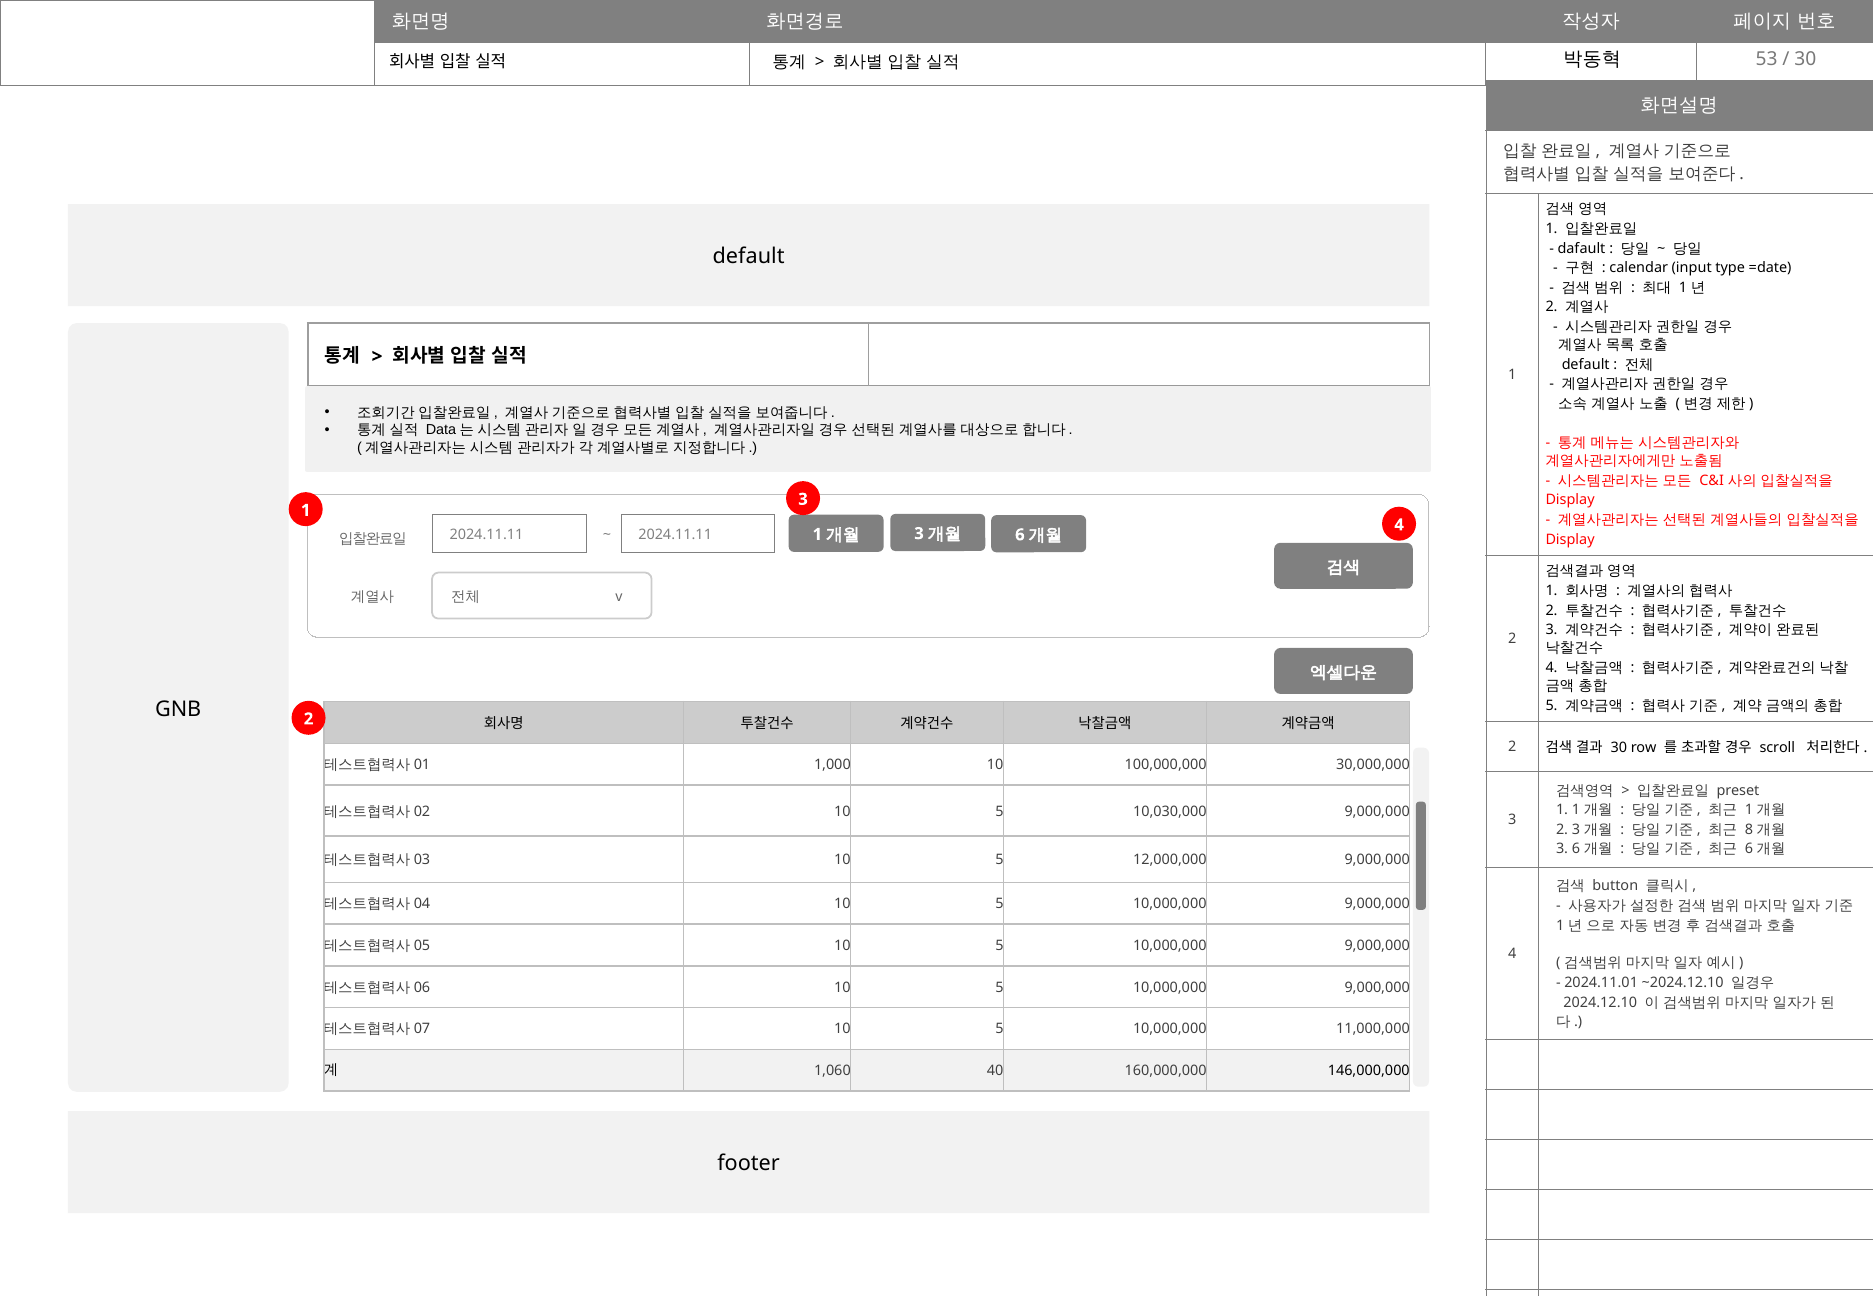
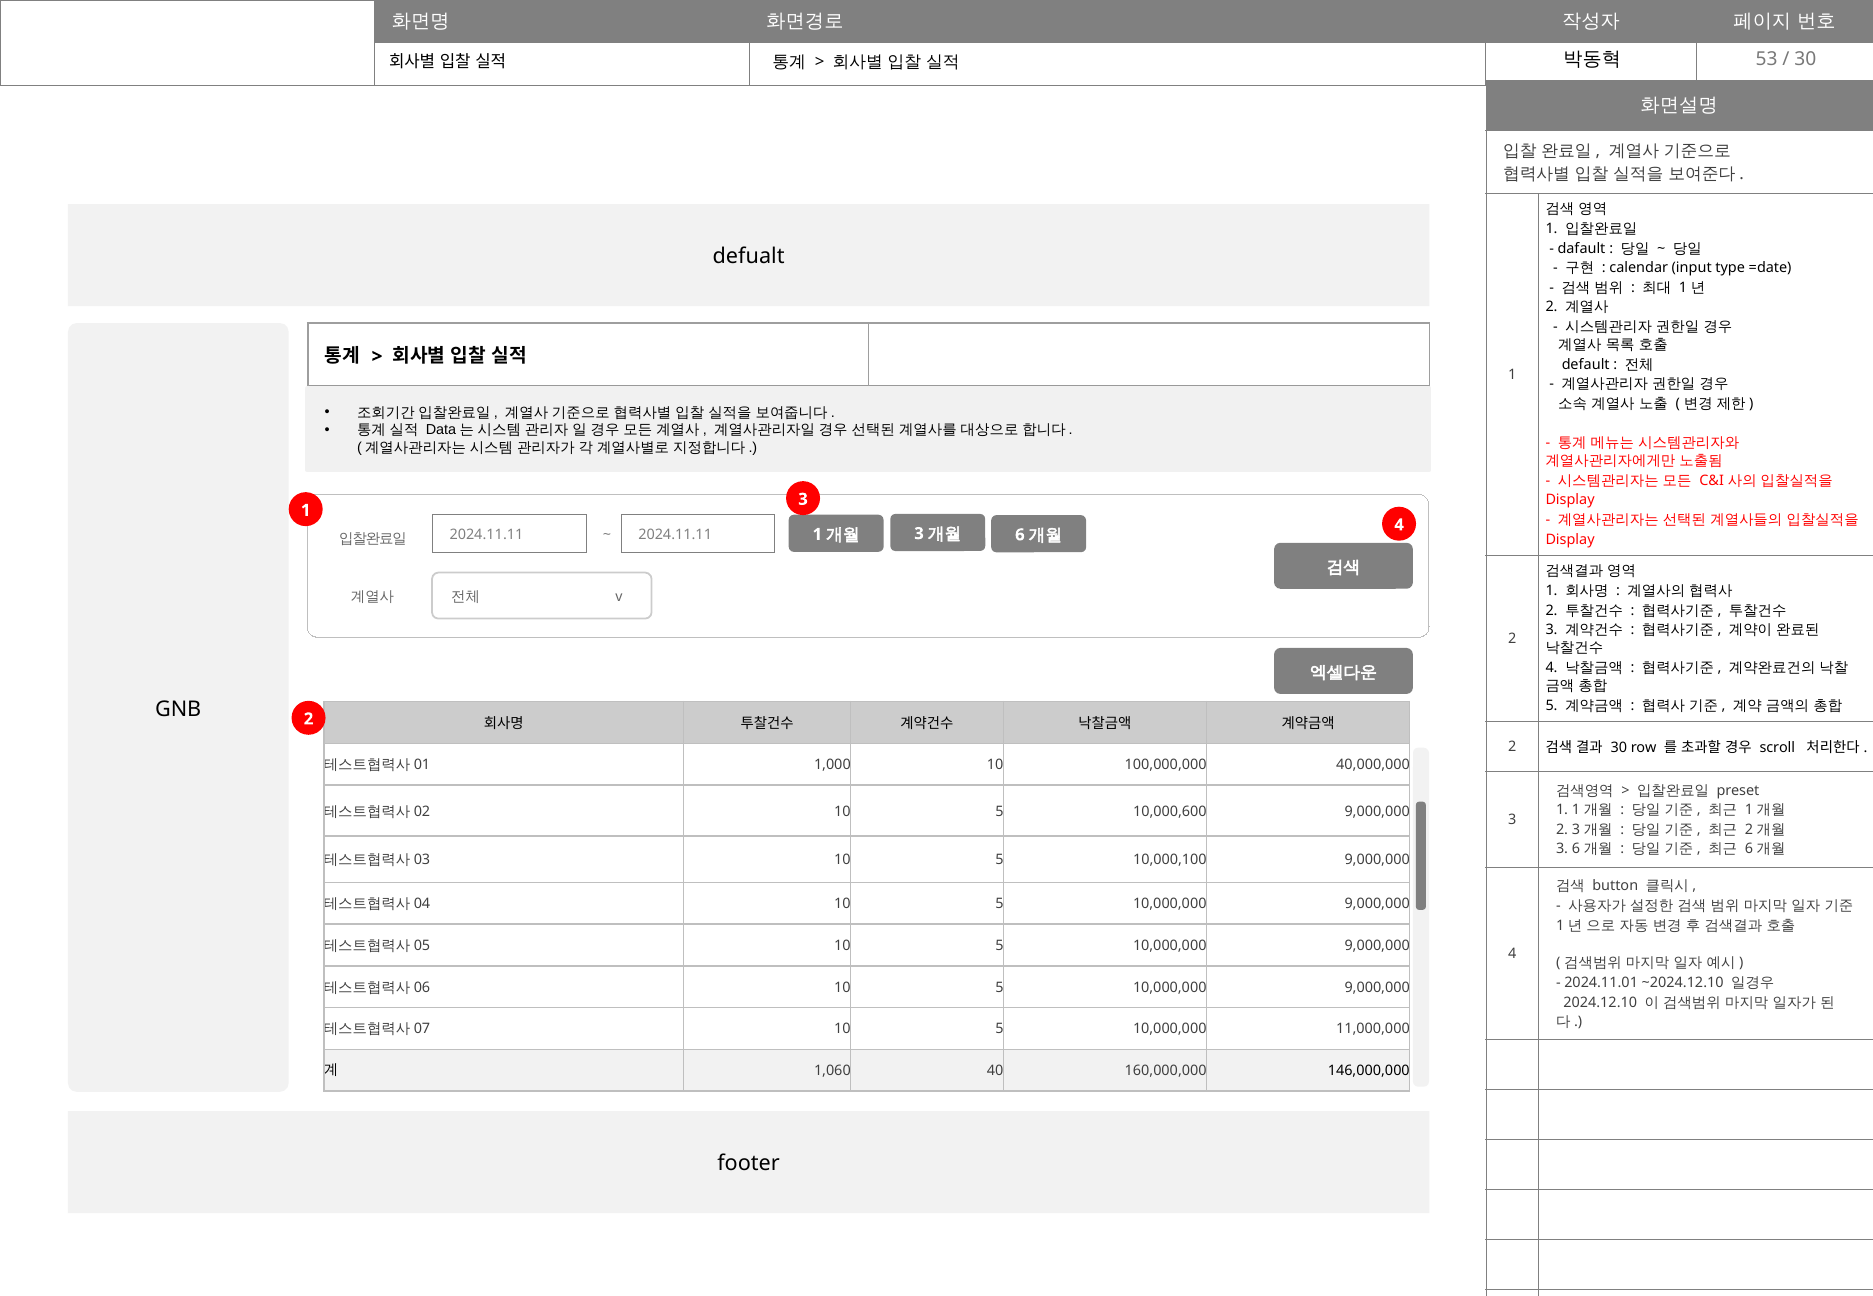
default: default -> defualt (749, 257)
30,000,000: 30,000,000 -> 40,000,000 (1373, 765)
10,030,000: 10,030,000 -> 10,000,600 (1170, 812)
8: 8 -> 2 (1749, 830)
12,000,000: 12,000,000 -> 10,000,100 (1170, 860)
